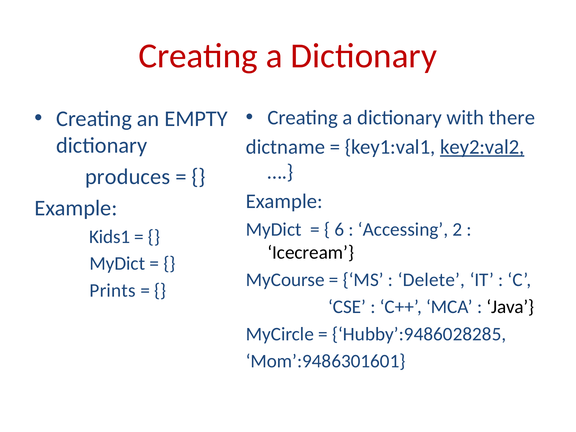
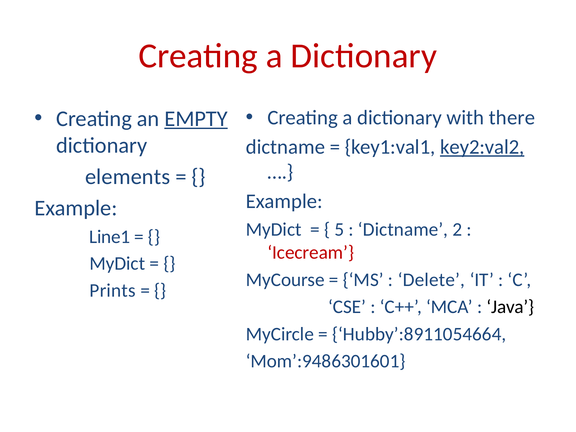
EMPTY underline: none -> present (196, 119)
produces: produces -> elements (128, 177)
6: 6 -> 5 (339, 229)
Accessing: Accessing -> Dictname (403, 229)
Kids1: Kids1 -> Line1 (110, 237)
Icecream colour: black -> red (311, 252)
Hubby’:9486028285: Hubby’:9486028285 -> Hubby’:8911054664 (419, 334)
